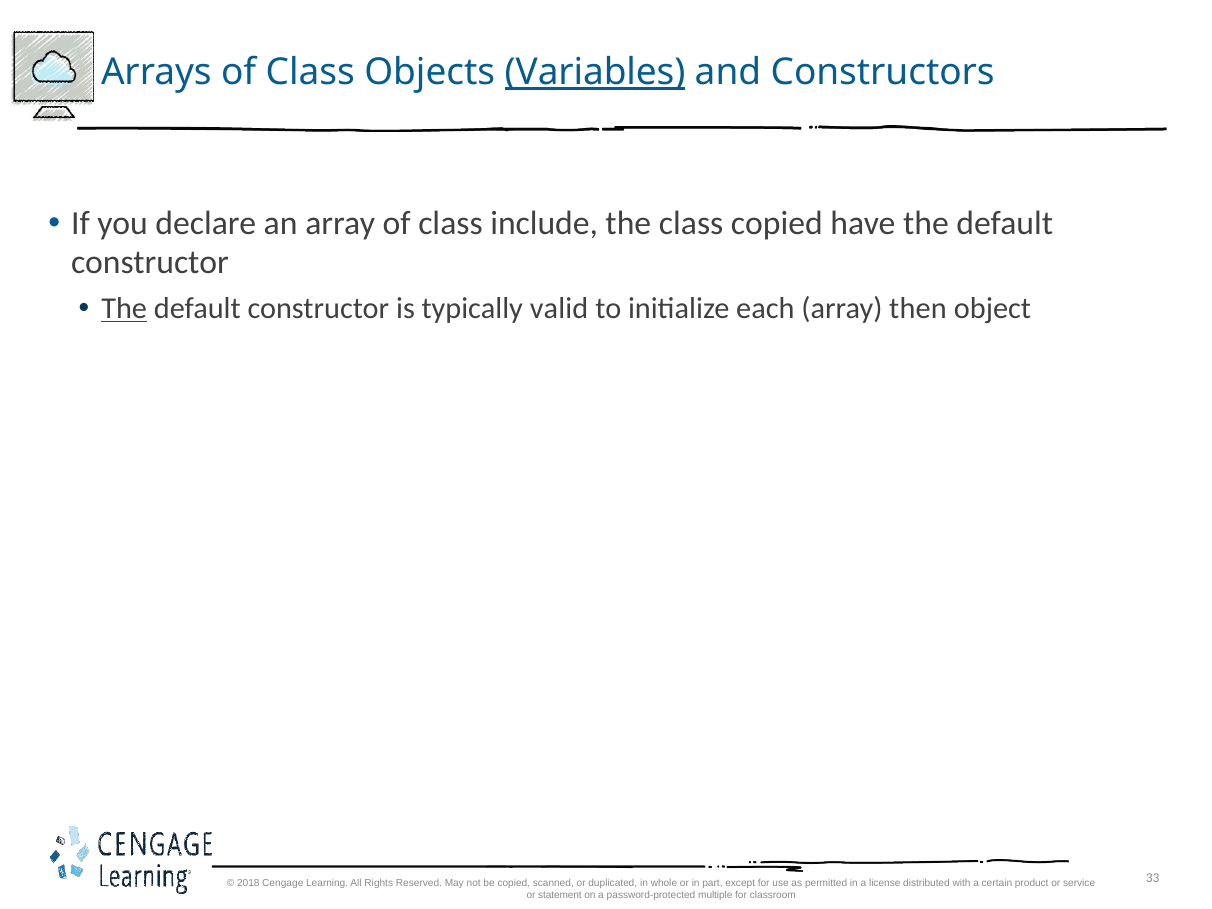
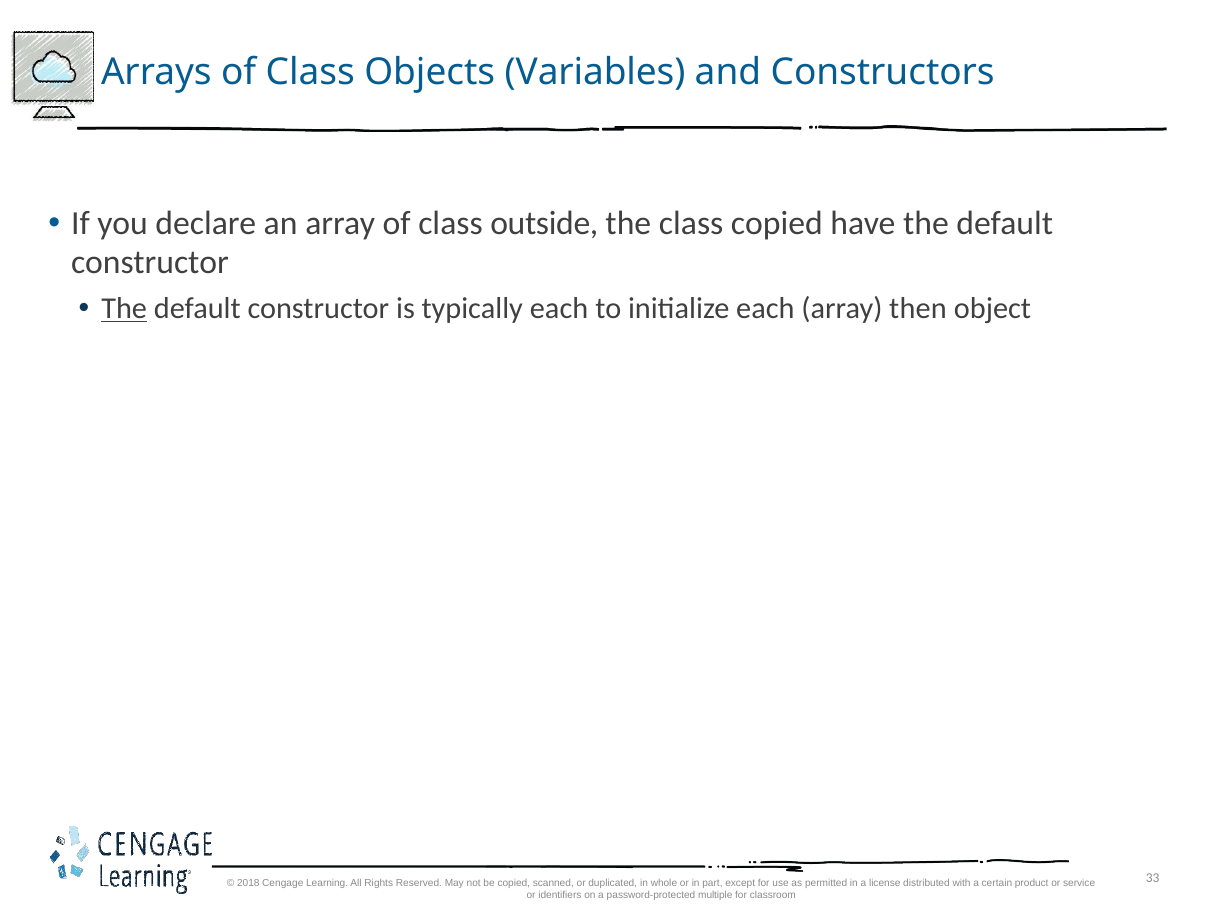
Variables underline: present -> none (595, 73)
include: include -> outside (544, 224)
typically valid: valid -> each (559, 309)
statement: statement -> identifiers (560, 895)
